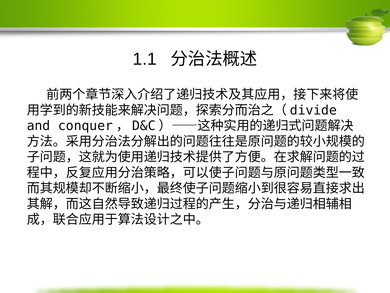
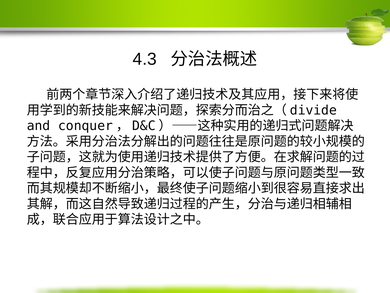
1.1: 1.1 -> 4.3 (145, 59)
